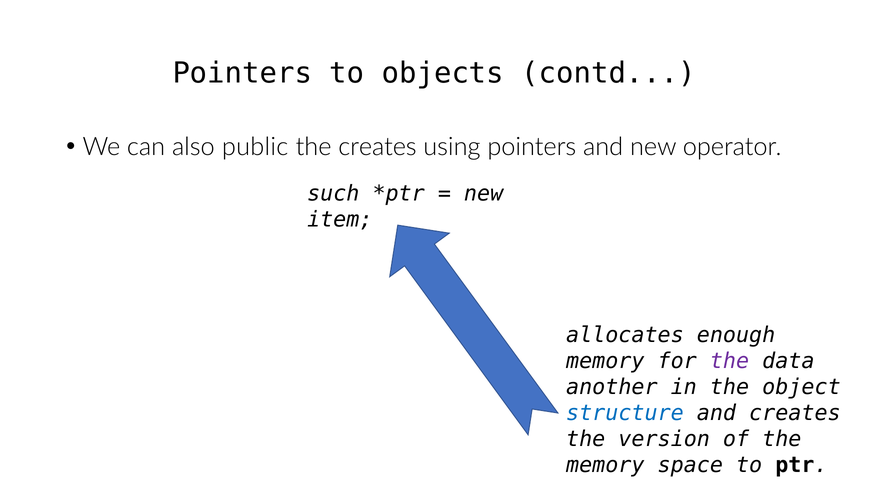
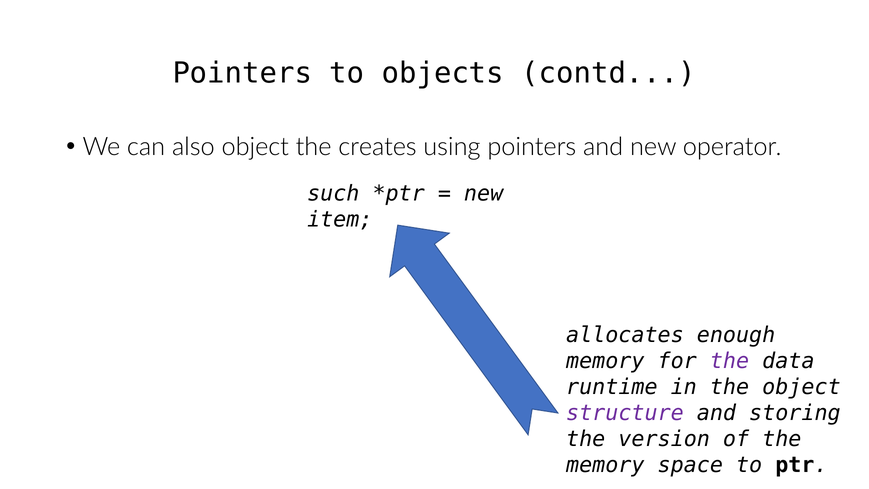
also public: public -> object (255, 147)
another: another -> runtime (612, 387)
structure colour: blue -> purple (625, 413)
and creates: creates -> storing (795, 413)
